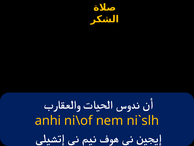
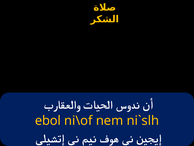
anhi: anhi -> ebol (48, 120)
